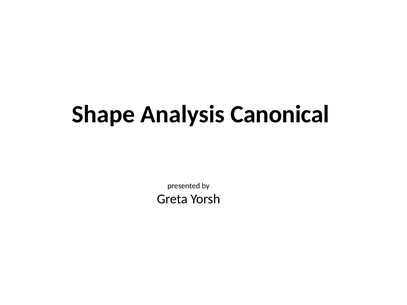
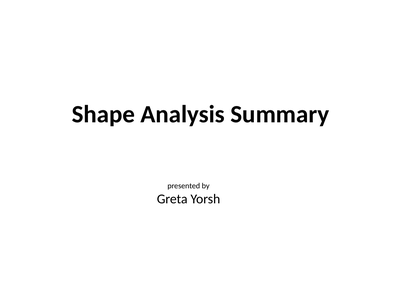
Canonical: Canonical -> Summary (280, 114)
